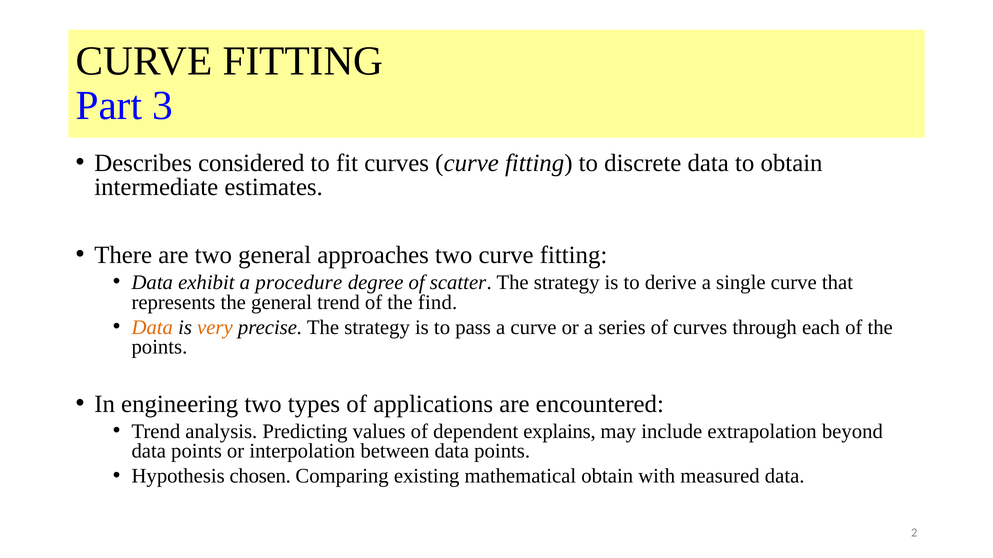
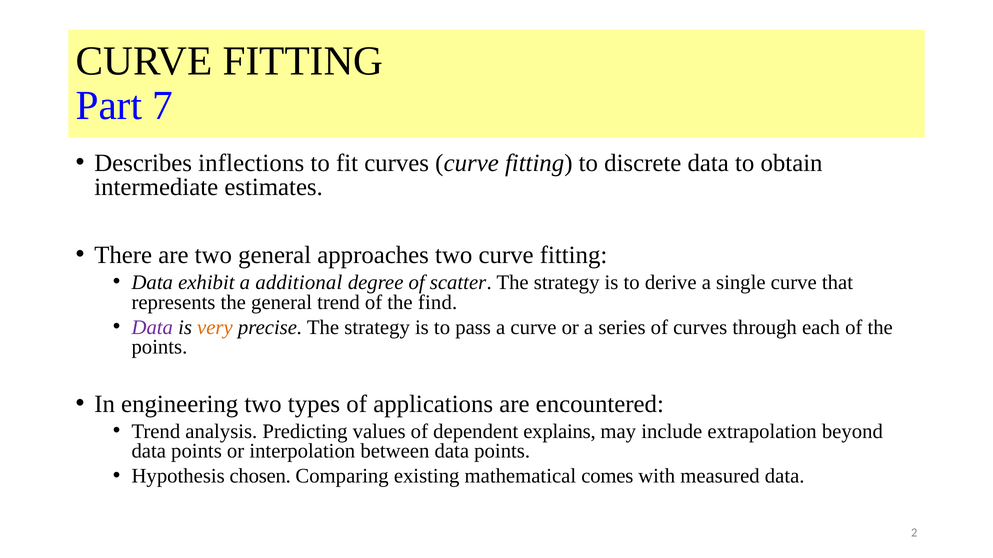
3: 3 -> 7 (163, 106)
considered: considered -> inflections (251, 163)
procedure: procedure -> additional (299, 283)
Data colour: orange -> purple (152, 328)
mathematical obtain: obtain -> comes (607, 477)
